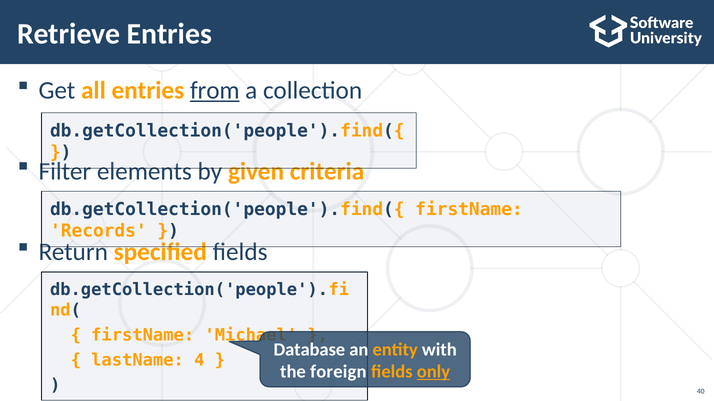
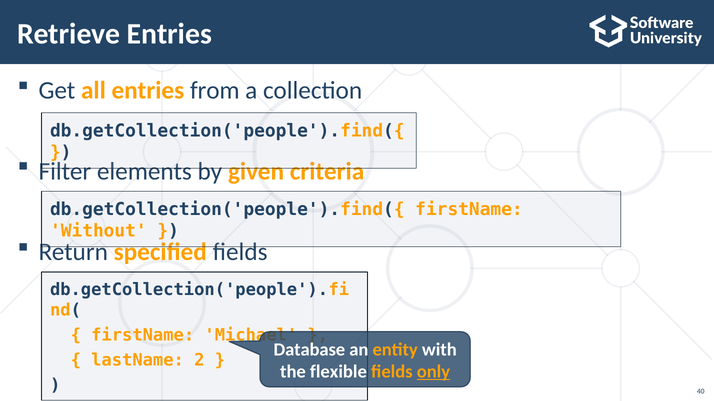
from underline: present -> none (215, 91)
Records: Records -> Without (98, 231)
4: 4 -> 2 (199, 361)
foreign: foreign -> flexible (338, 372)
